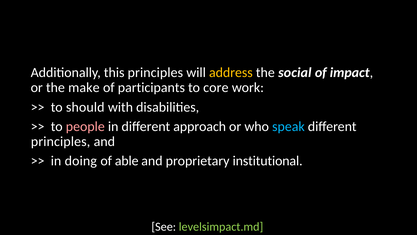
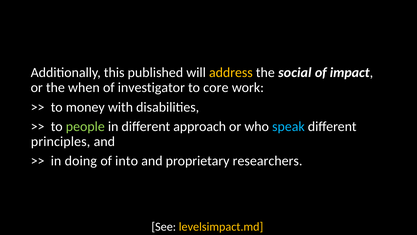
this principles: principles -> published (155, 73)
make: make -> when (84, 88)
participants: participants -> investigator (151, 88)
should: should -> money (85, 107)
people colour: pink -> light green (85, 126)
able: able -> into (127, 161)
institutional: institutional -> researchers (268, 161)
levelsimpact.md colour: light green -> yellow (221, 226)
